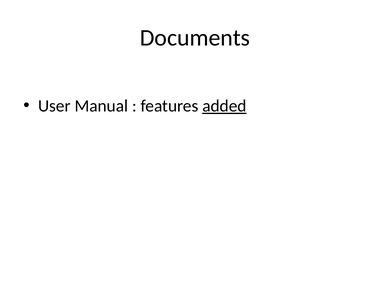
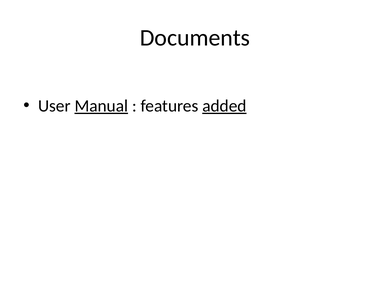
Manual underline: none -> present (101, 106)
